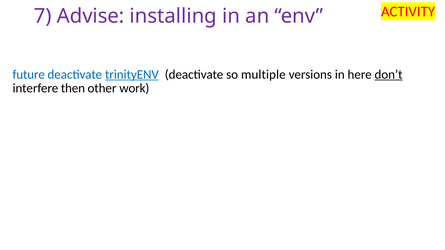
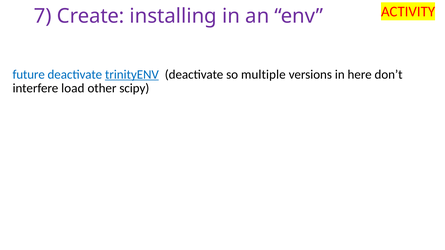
Advise: Advise -> Create (91, 16)
don’t underline: present -> none (389, 75)
then: then -> load (73, 88)
work: work -> scipy (134, 88)
